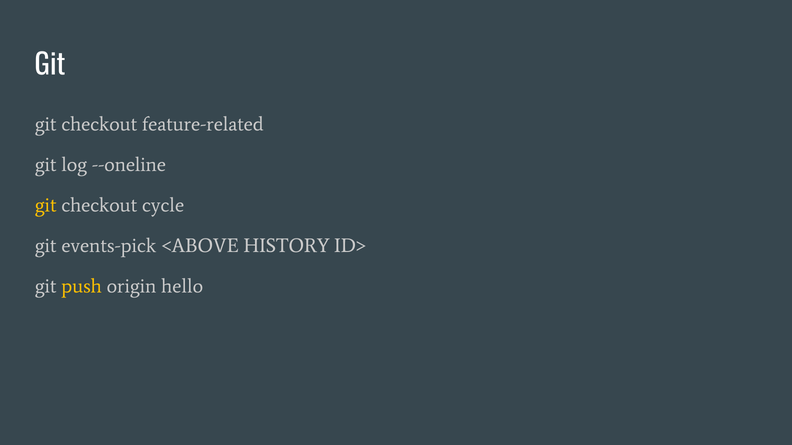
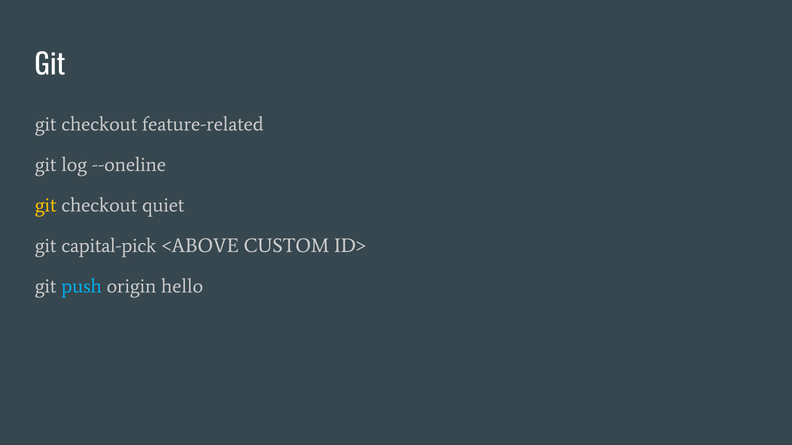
cycle: cycle -> quiet (163, 206)
events-pick: events-pick -> capital-pick (109, 246)
HISTORY: HISTORY -> CUSTOM (286, 246)
push colour: yellow -> light blue (82, 287)
